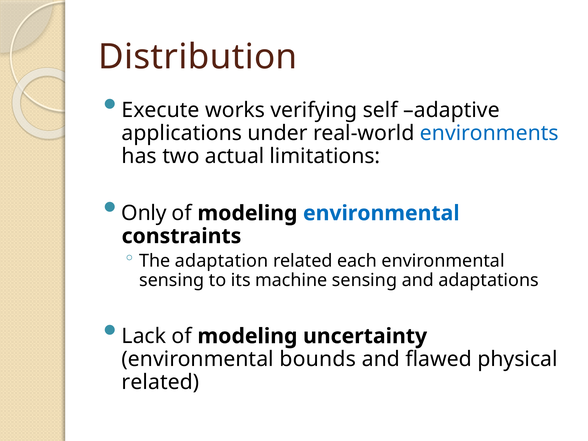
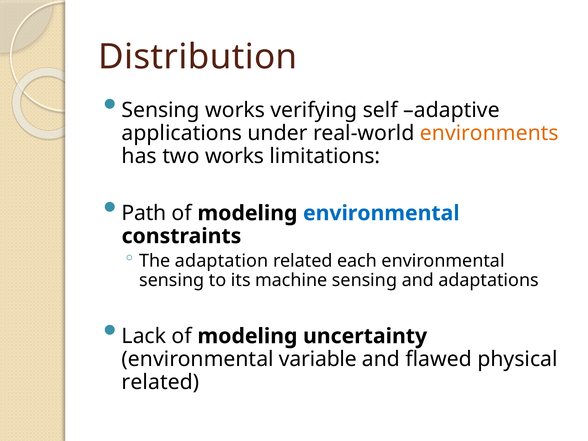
Execute: Execute -> Sensing (161, 110)
environments colour: blue -> orange (489, 133)
two actual: actual -> works (235, 156)
Only: Only -> Path (144, 213)
bounds: bounds -> variable (318, 359)
